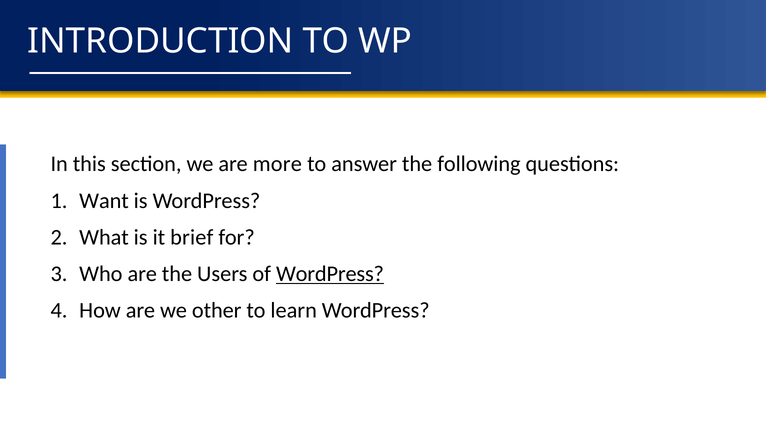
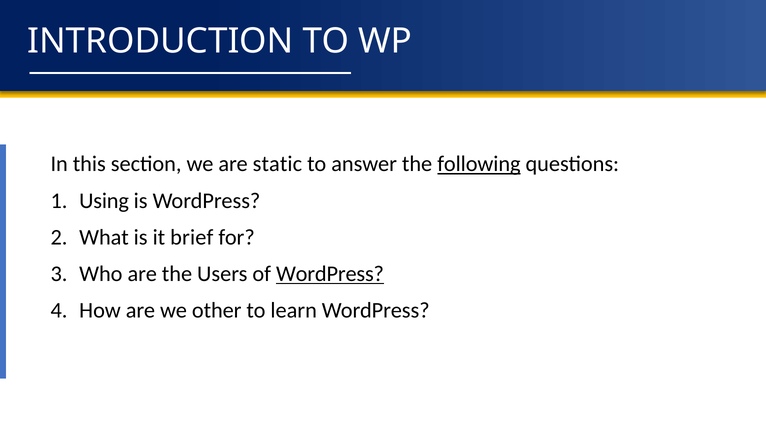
more: more -> static (277, 164)
following underline: none -> present (479, 164)
Want: Want -> Using (104, 201)
